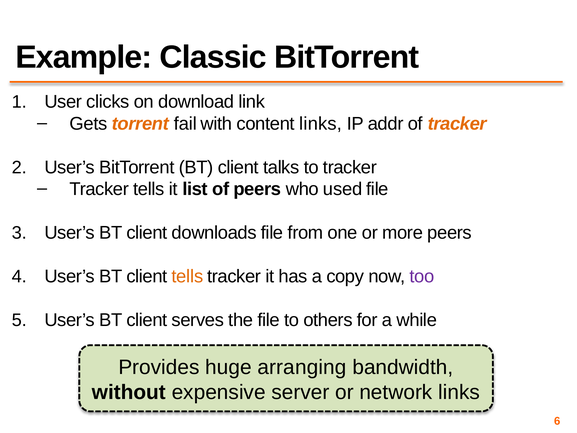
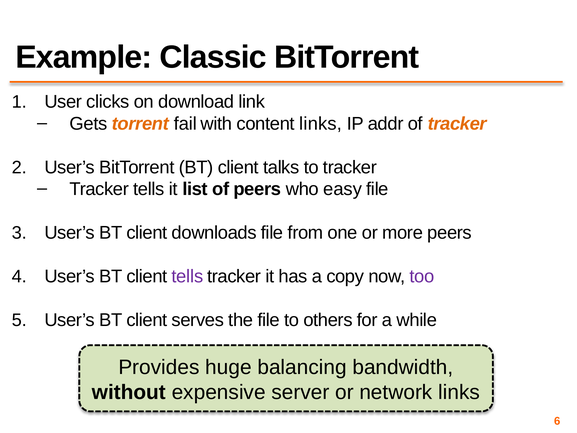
used: used -> easy (343, 189)
tells colour: orange -> purple (187, 276)
arranging: arranging -> balancing (302, 367)
